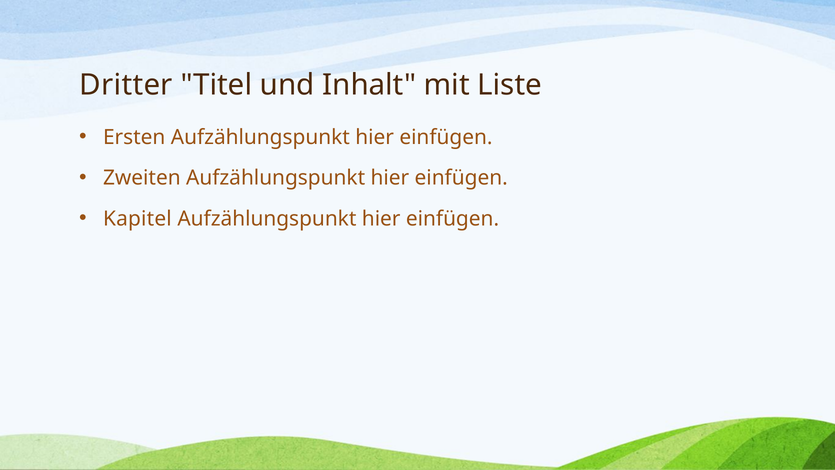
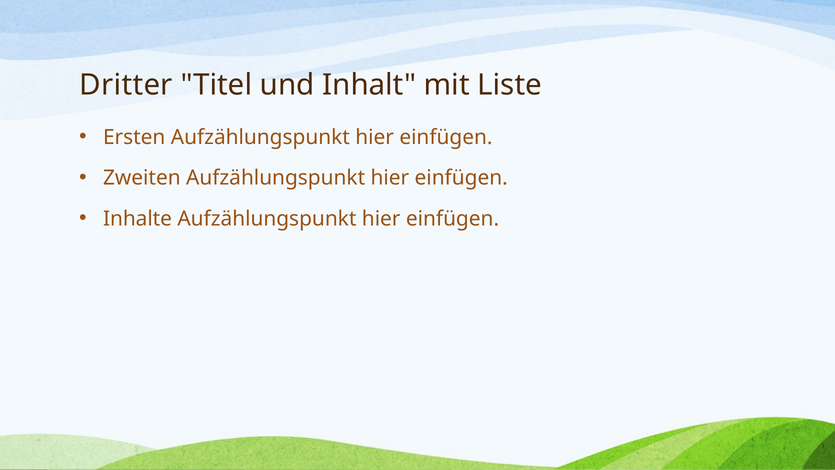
Kapitel: Kapitel -> Inhalte (138, 219)
